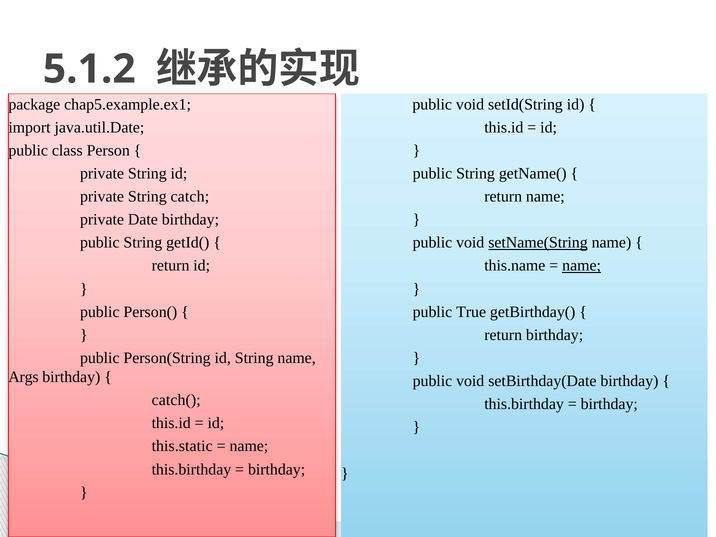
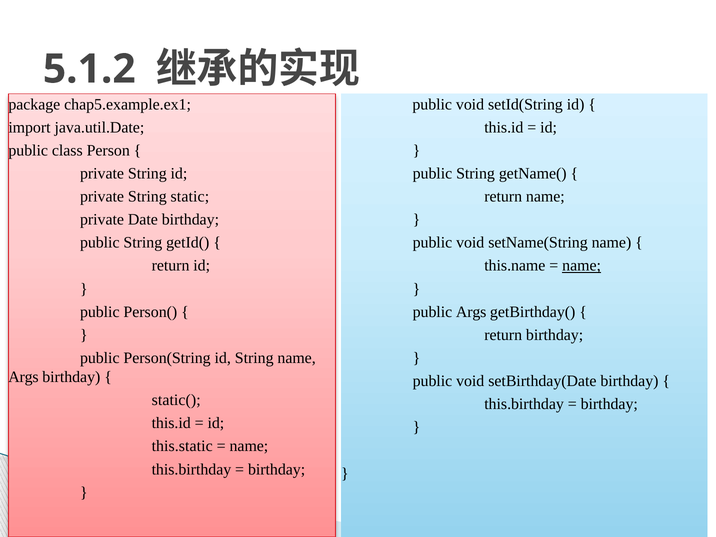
catch: catch -> static (190, 197)
setName(String underline: present -> none (538, 243)
public True: True -> Args (471, 312)
catch(: catch( -> static( (176, 400)
